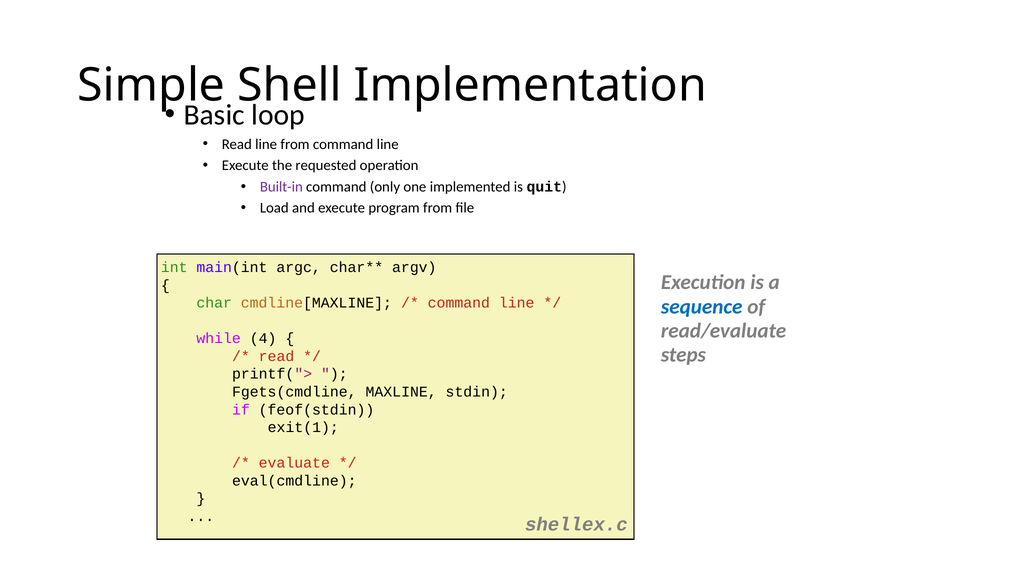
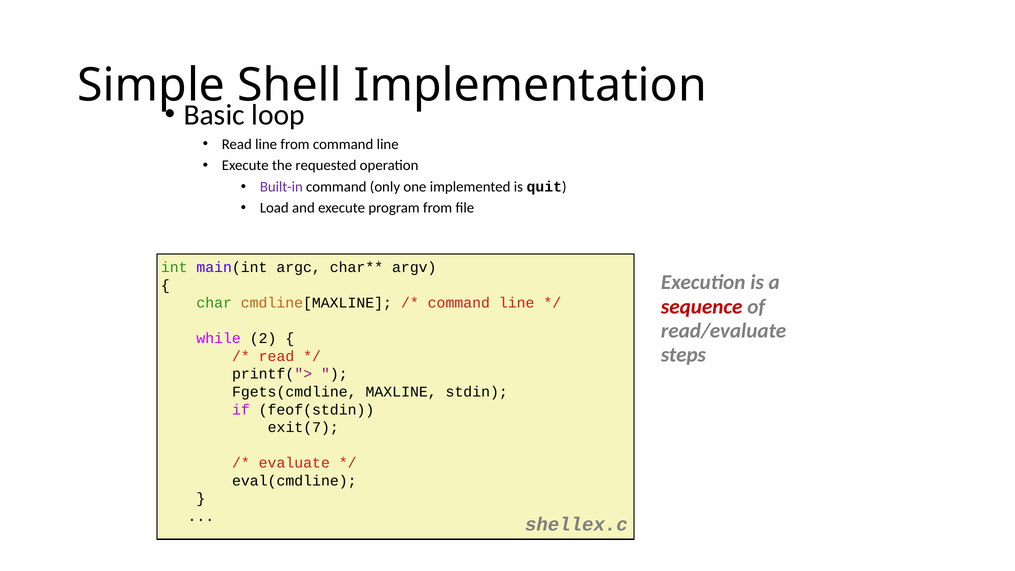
sequence colour: blue -> red (702, 307)
4: 4 -> 2 (263, 339)
exit(1: exit(1 -> exit(7 (303, 427)
